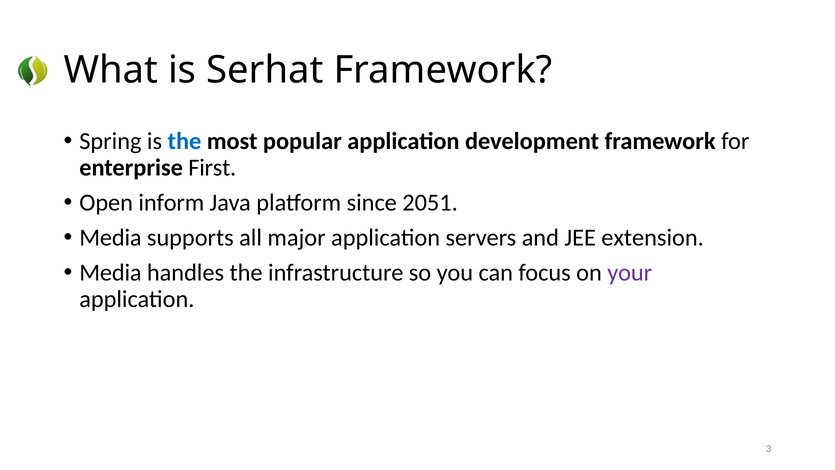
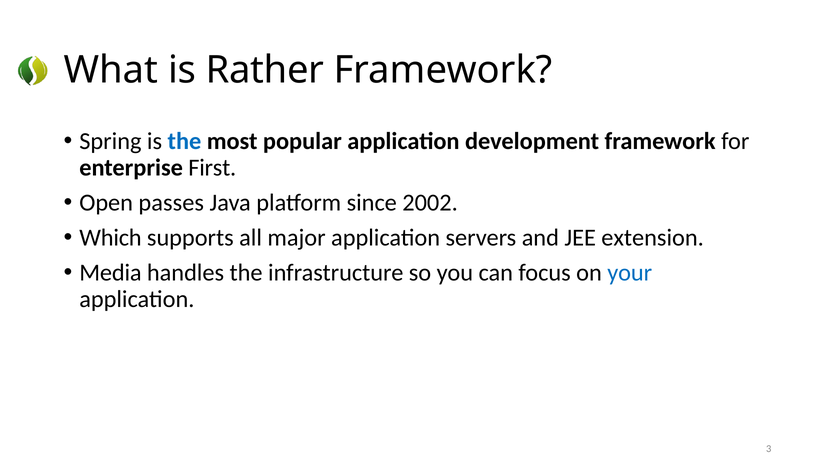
Serhat: Serhat -> Rather (265, 70)
inform: inform -> passes (171, 202)
2051: 2051 -> 2002 (430, 202)
Media: Media -> Which (110, 238)
your colour: purple -> blue (630, 273)
